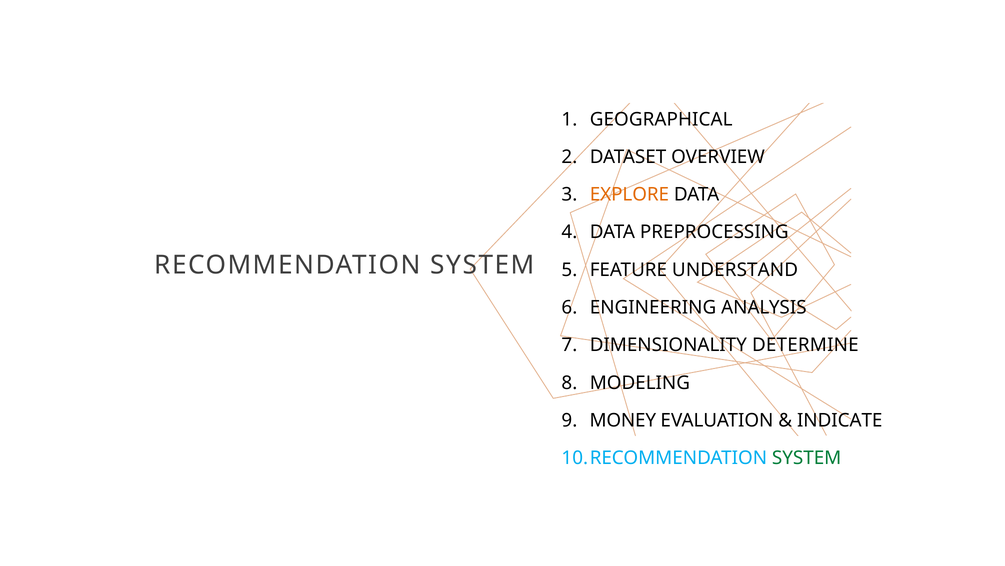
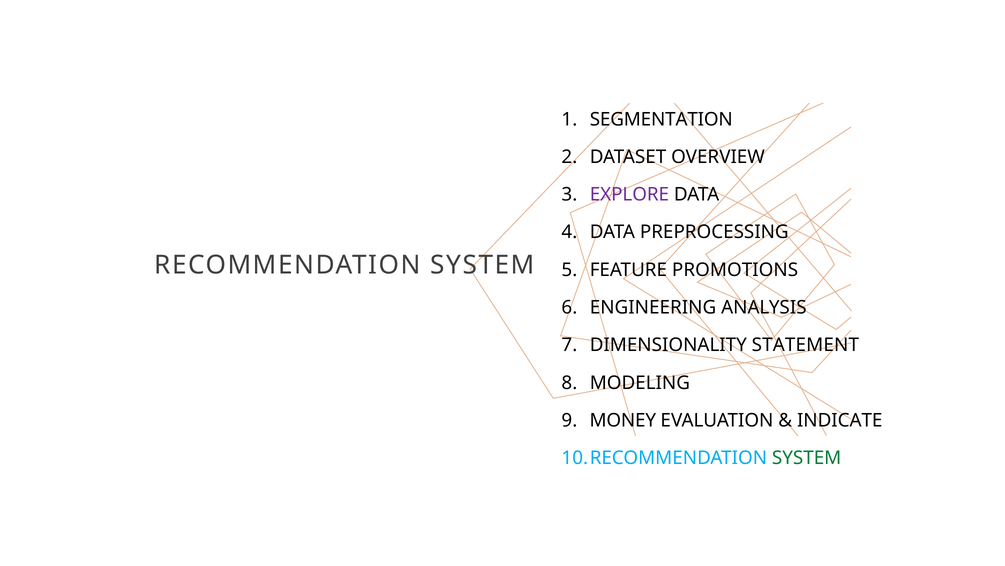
GEOGRAPHICAL: GEOGRAPHICAL -> SEGMENTATION (661, 119)
EXPLORE colour: orange -> purple (629, 194)
UNDERSTAND: UNDERSTAND -> PROMOTIONS (735, 270)
DETERMINE: DETERMINE -> STATEMENT (805, 345)
